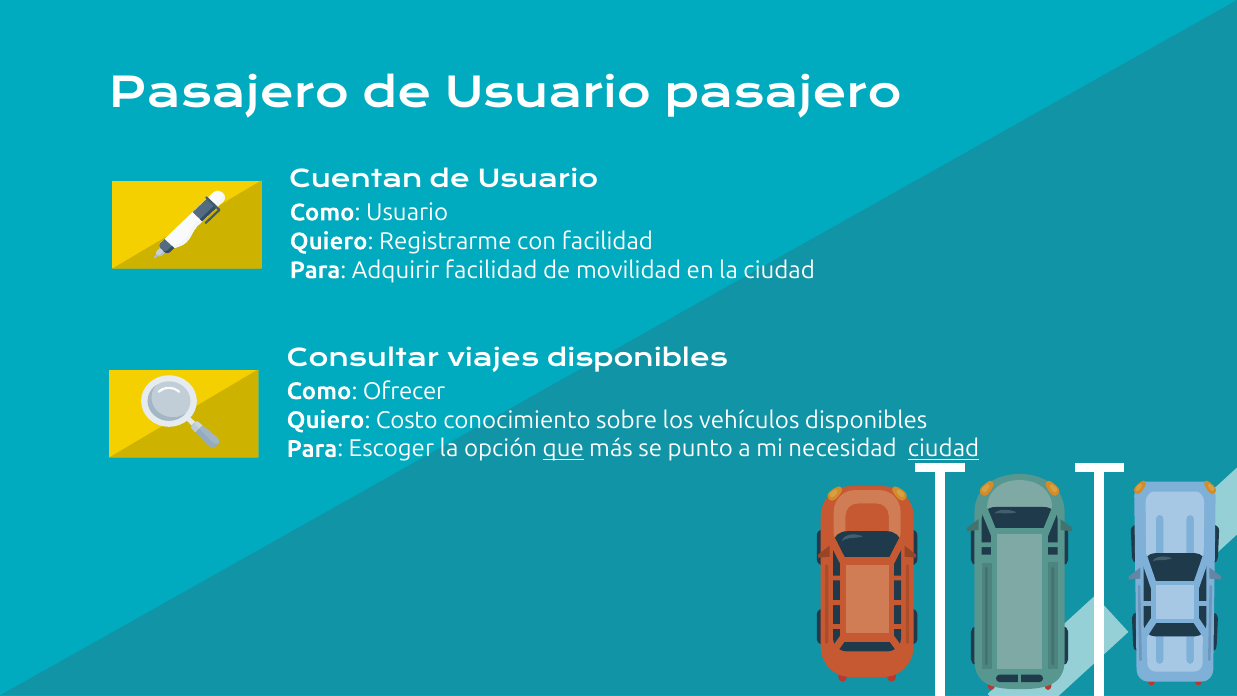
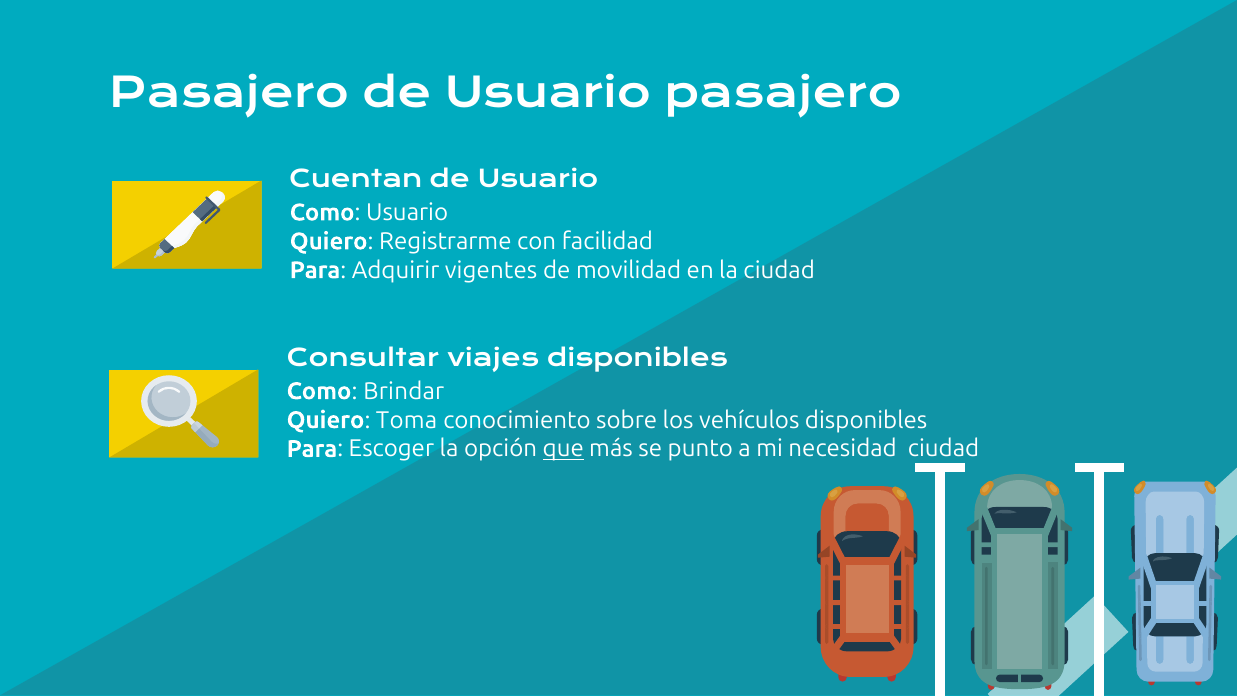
Adquirir facilidad: facilidad -> vigentes (491, 270)
Ofrecer: Ofrecer -> Brindar (404, 391)
Costo: Costo -> Toma (407, 420)
ciudad underline: present -> none (944, 449)
